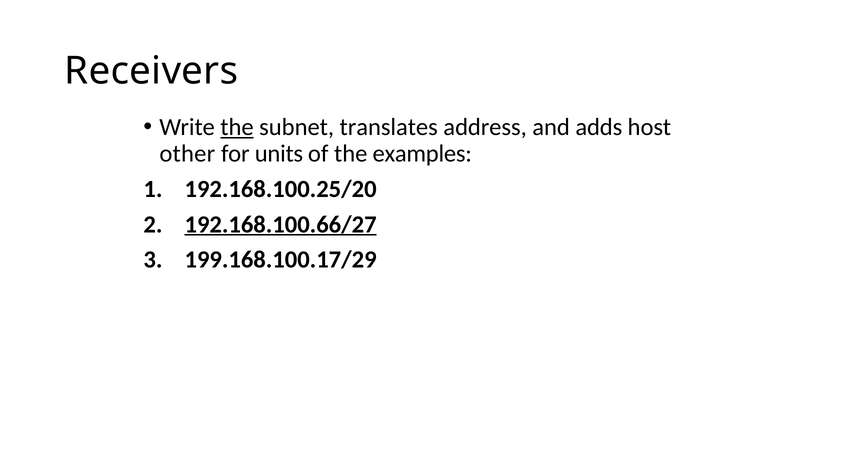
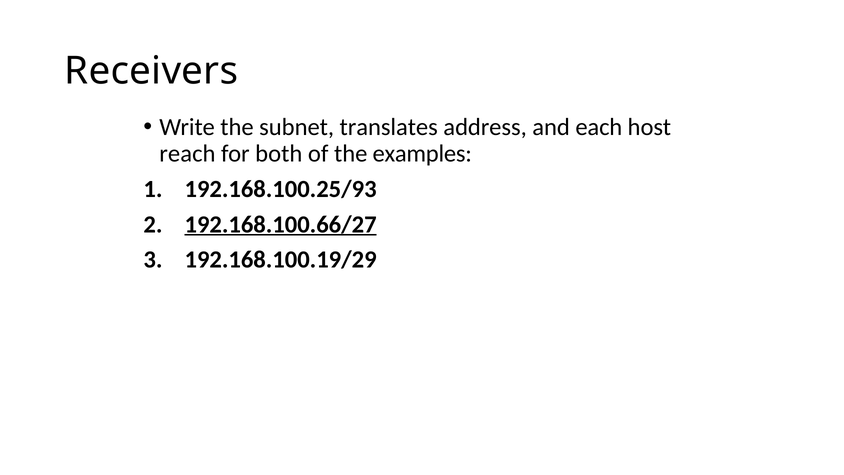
the underline: present -> none (237, 127)
adds: adds -> each (599, 127)
other: other -> reach (187, 154)
units: units -> both (279, 154)
192.168.100.25/20: 192.168.100.25/20 -> 192.168.100.25/93 (281, 189)
199.168.100.17/29: 199.168.100.17/29 -> 192.168.100.19/29 (281, 260)
